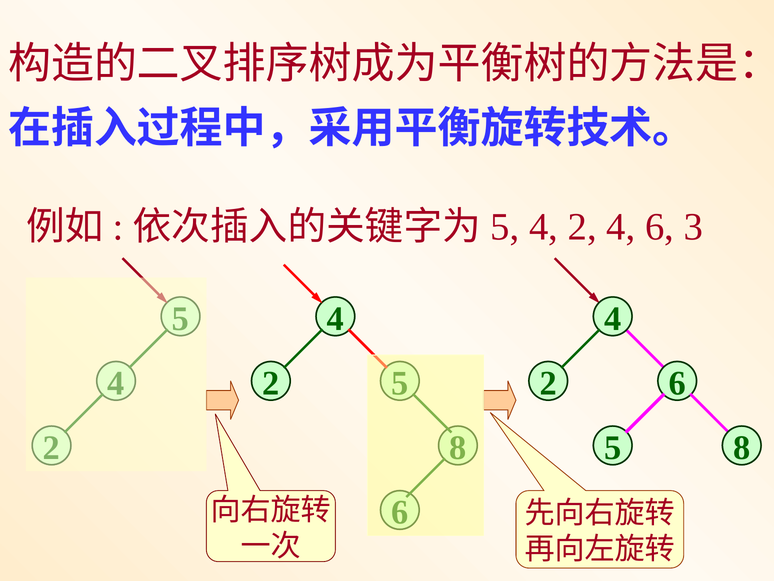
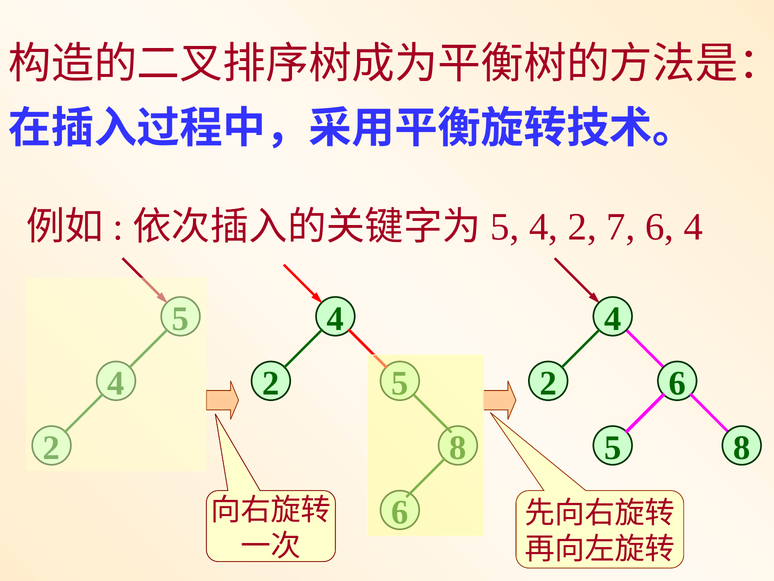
4: 4 -> 7 (621, 227)
6 3: 3 -> 4 (694, 227)
